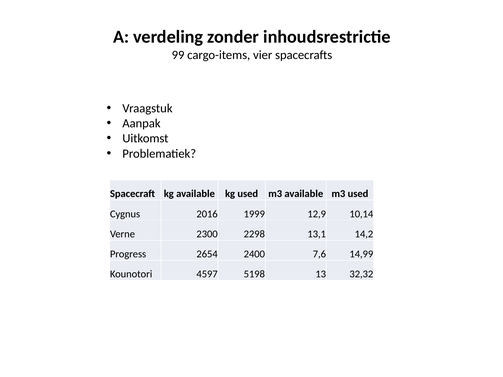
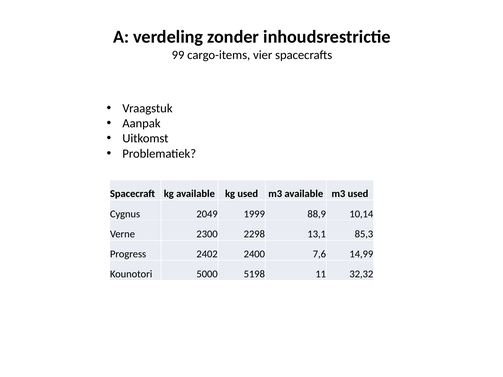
2016: 2016 -> 2049 (207, 214)
12,9: 12,9 -> 88,9 (317, 214)
14,2: 14,2 -> 85,3 (364, 234)
2654: 2654 -> 2402 (207, 254)
4597: 4597 -> 5000 (207, 274)
13: 13 -> 11 (321, 274)
